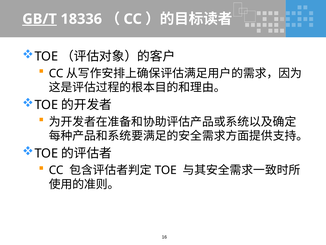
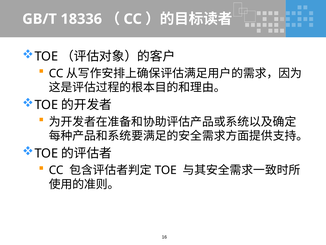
GB/T underline: present -> none (40, 19)
